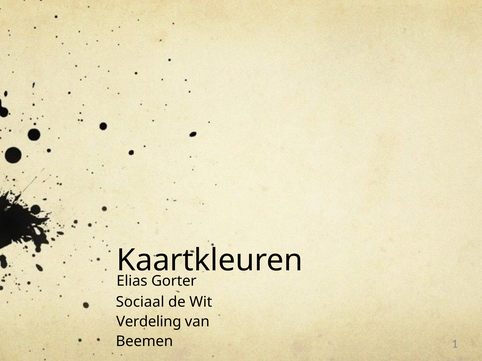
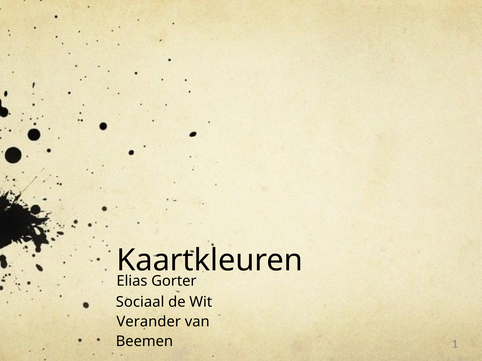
Verdeling: Verdeling -> Verander (149, 322)
